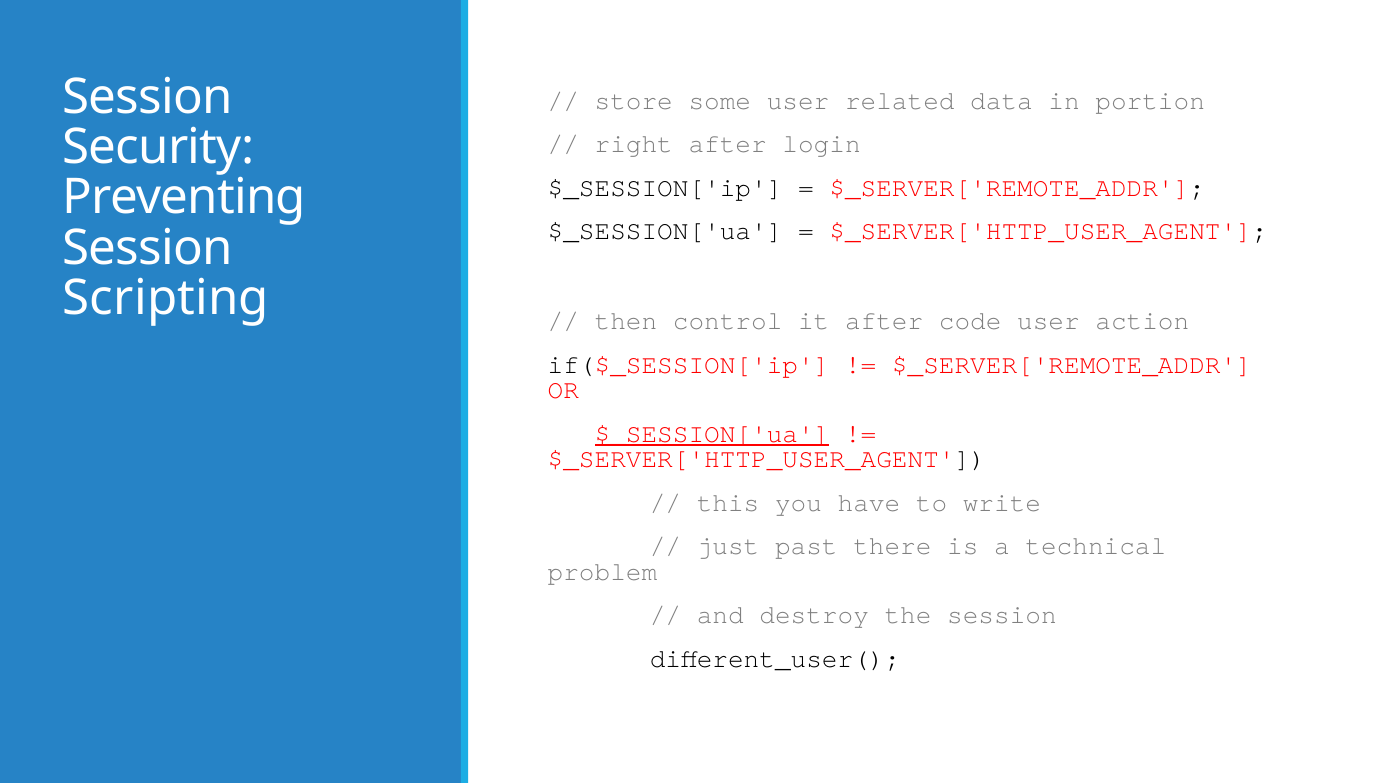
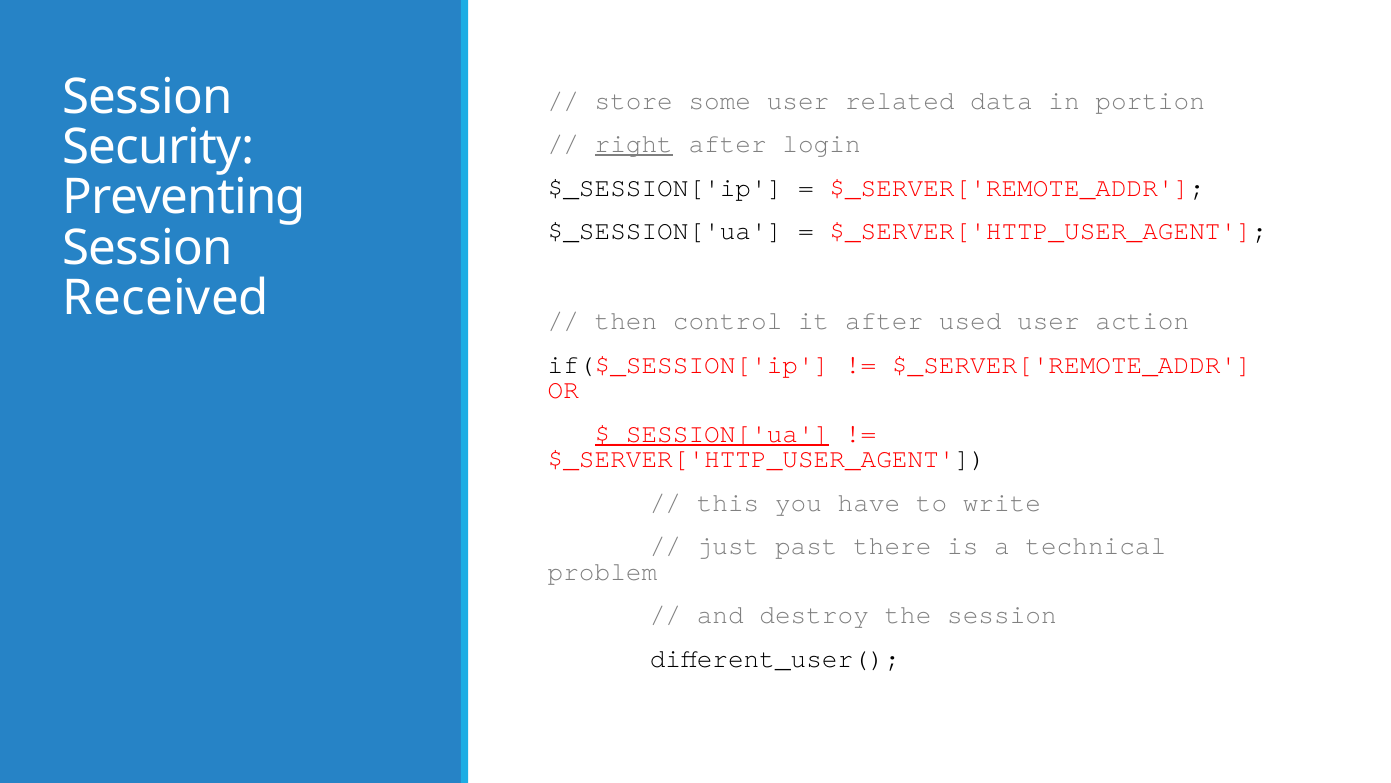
right underline: none -> present (634, 144)
Scripting: Scripting -> Received (166, 298)
code: code -> used (970, 321)
